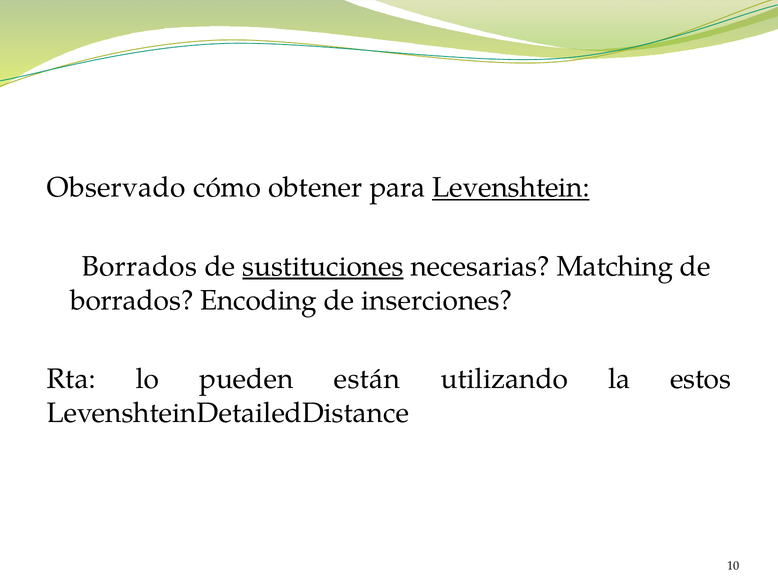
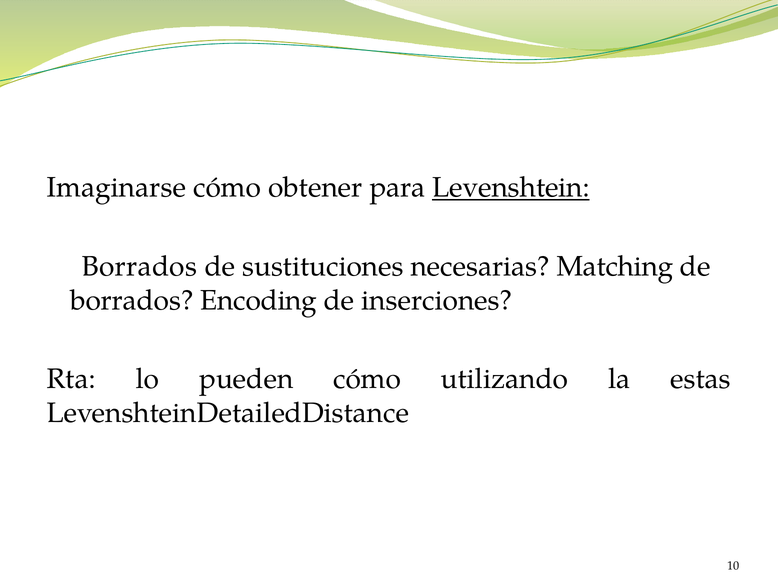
Observado: Observado -> Imaginarse (116, 187)
sustituciones underline: present -> none (323, 266)
pueden están: están -> cómo (367, 379)
estos: estos -> estas (701, 379)
